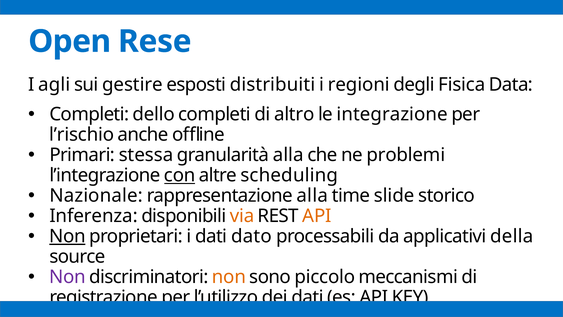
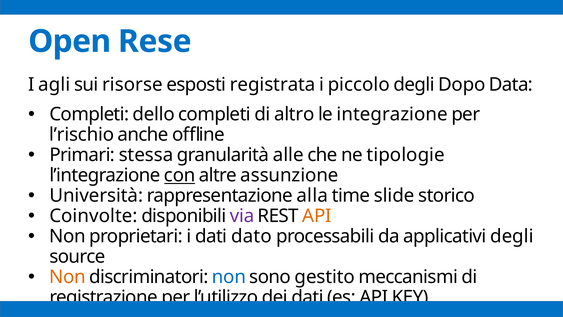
gestire: gestire -> risorse (132, 85)
distribuiti: distribuiti -> registrata (273, 85)
regioni: regioni -> piccolo (359, 85)
Fisica: Fisica -> Dopo (462, 85)
granularità alla: alla -> alle (288, 155)
problemi: problemi -> tipologie (406, 155)
scheduling: scheduling -> assunzione (289, 175)
Nazionale: Nazionale -> Università (96, 195)
Inferenza: Inferenza -> Coinvolte (93, 216)
via colour: orange -> purple (242, 216)
Non underline: present -> none (67, 236)
applicativi della: della -> degli (512, 236)
Non colour: purple -> orange (67, 277)
non colour: orange -> blue (229, 277)
piccolo: piccolo -> gestito (325, 277)
